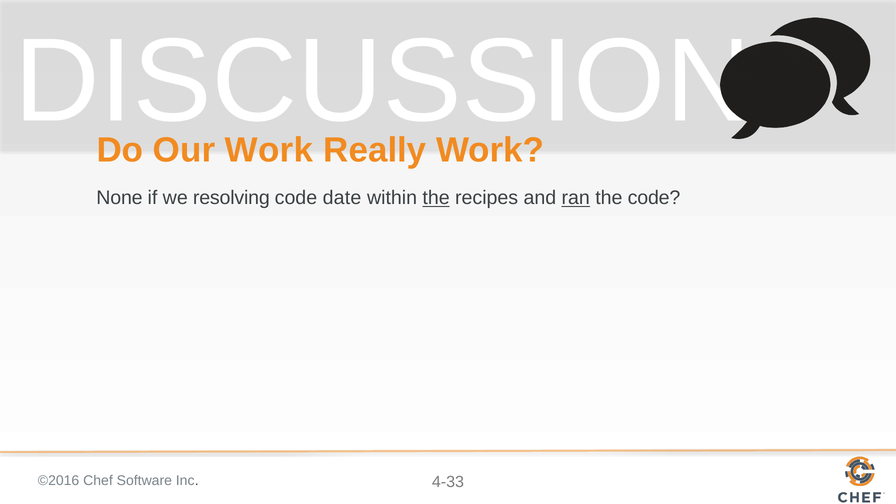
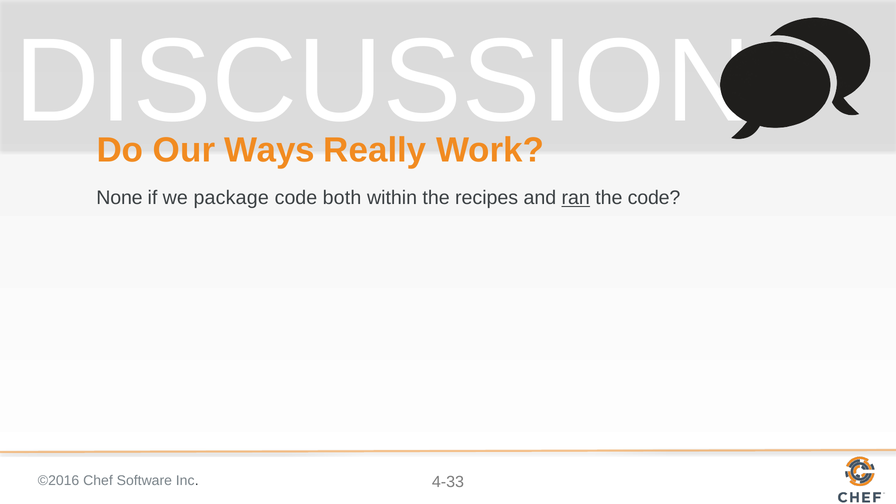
Our Work: Work -> Ways (269, 150)
resolving: resolving -> package (231, 198)
date: date -> both (342, 198)
the underline: present -> none (436, 198)
